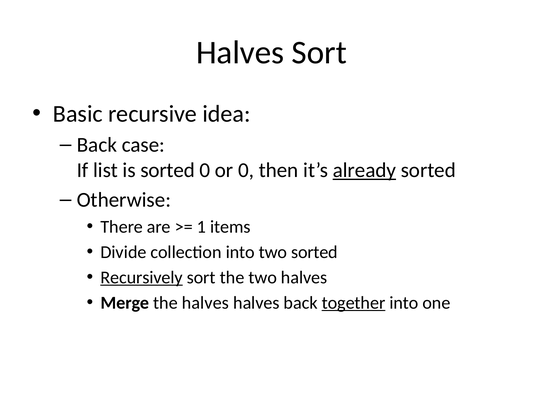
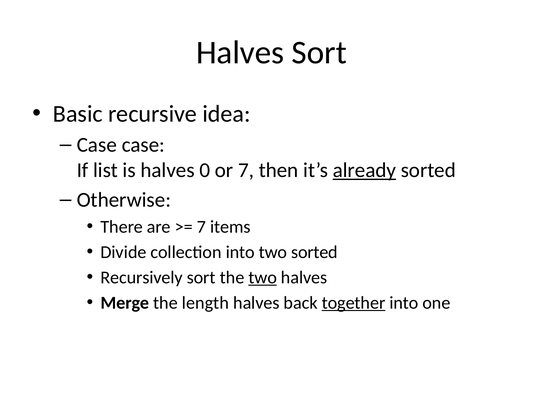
Back: Back -> Case (97, 145)
is sorted: sorted -> halves (168, 170)
or 0: 0 -> 7 (246, 170)
1: 1 -> 7 (201, 227)
Recursively underline: present -> none (142, 278)
two underline: none -> present (263, 278)
the halves: halves -> length (205, 303)
